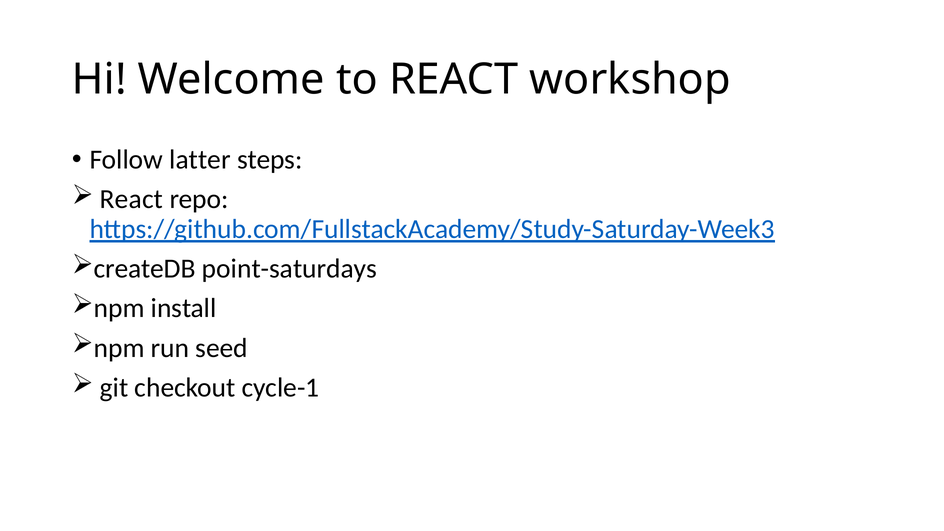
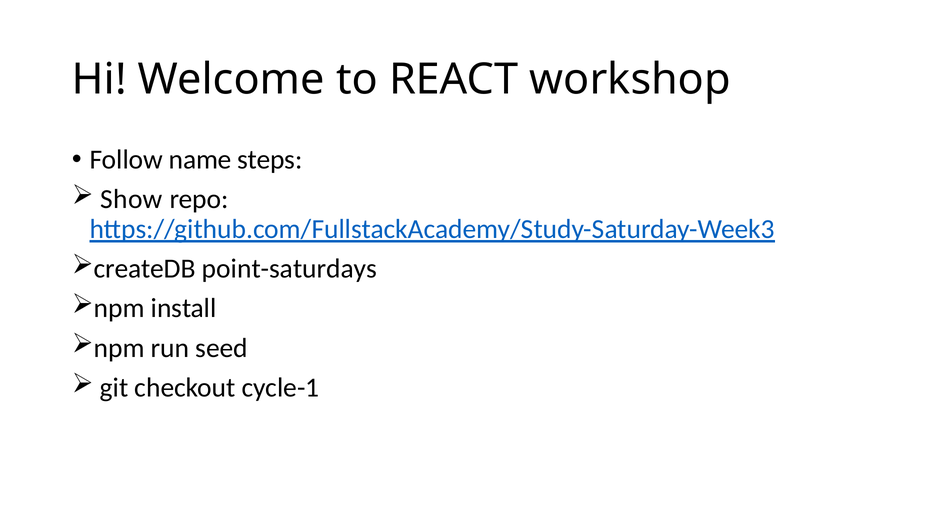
latter: latter -> name (200, 160)
React: React -> Show (131, 199)
